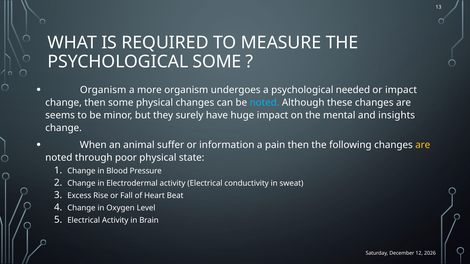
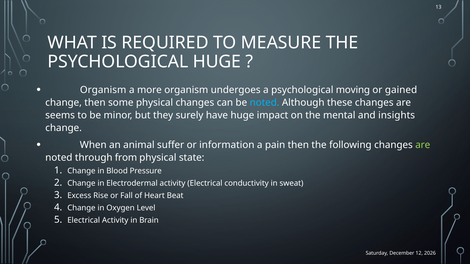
PSYCHOLOGICAL SOME: SOME -> HUGE (217, 62)
needed: needed -> moving (353, 90)
or impact: impact -> gained (401, 90)
are colour: yellow -> light green (423, 145)
poor: poor -> from (126, 158)
